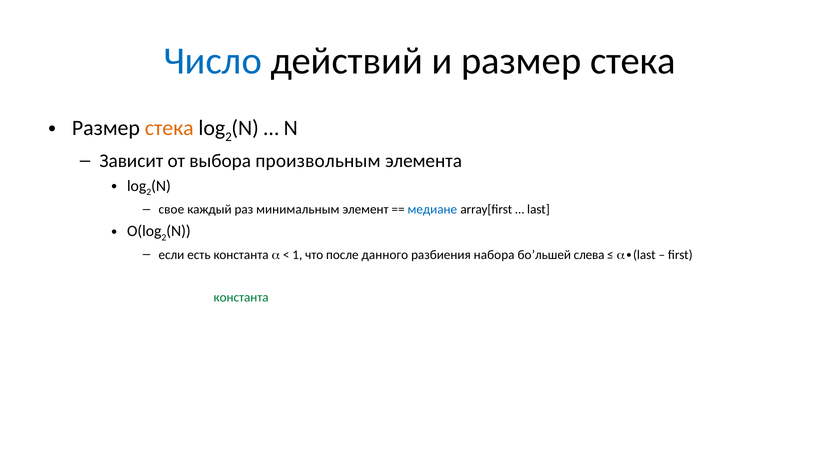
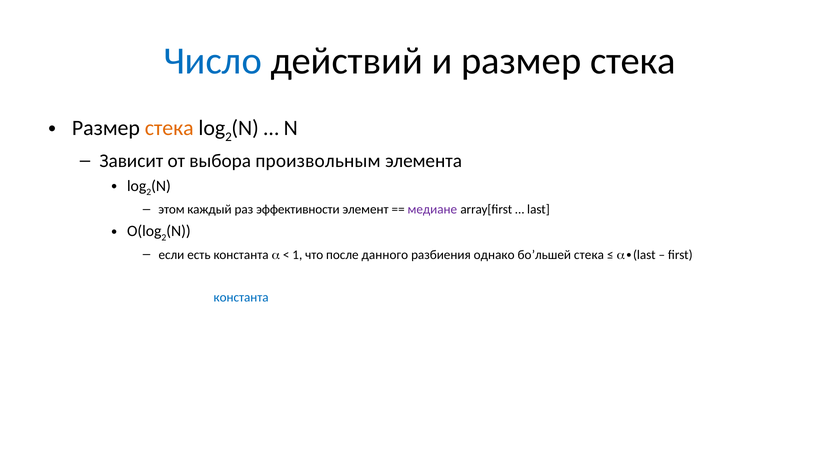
свое: свое -> этом (171, 209)
минимальным: минимальным -> эффективности (298, 209)
медиане colour: blue -> purple (432, 209)
набора: набора -> однако (494, 255)
бо’льшей слева: слева -> стека (589, 255)
константа colour: green -> blue (241, 297)
